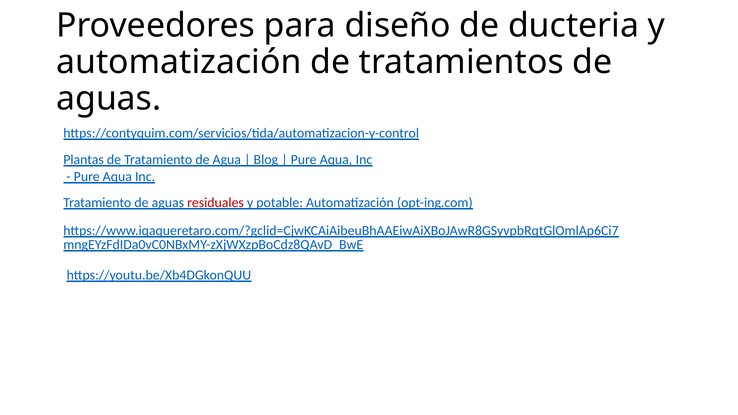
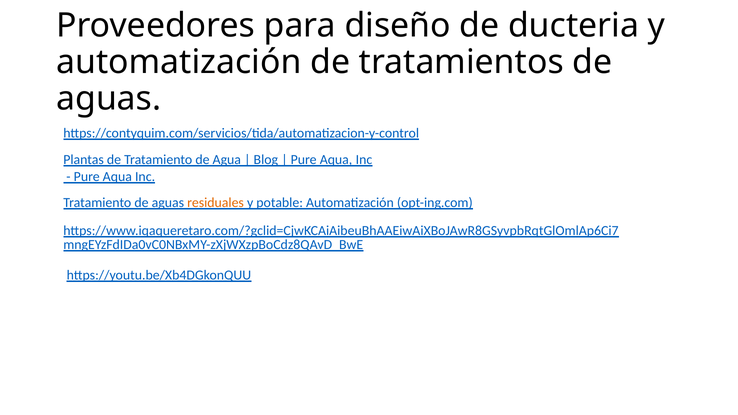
residuales colour: red -> orange (216, 203)
